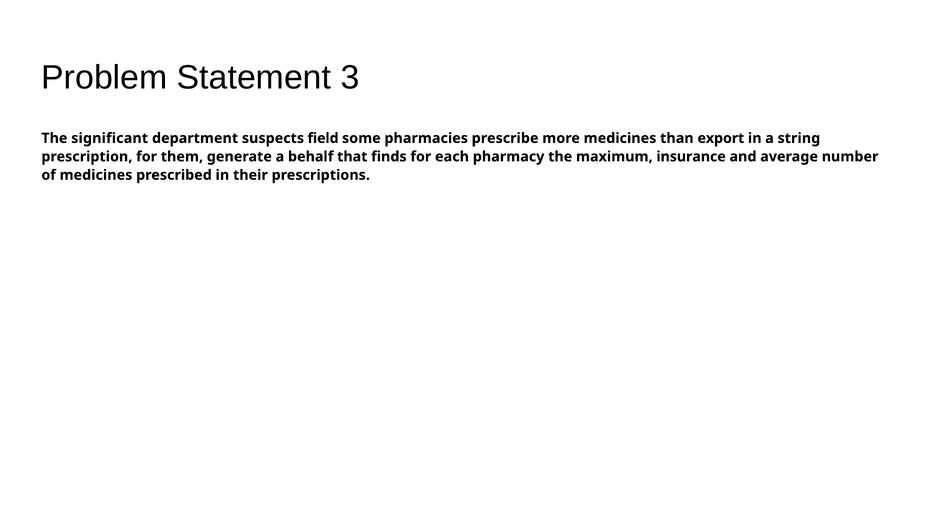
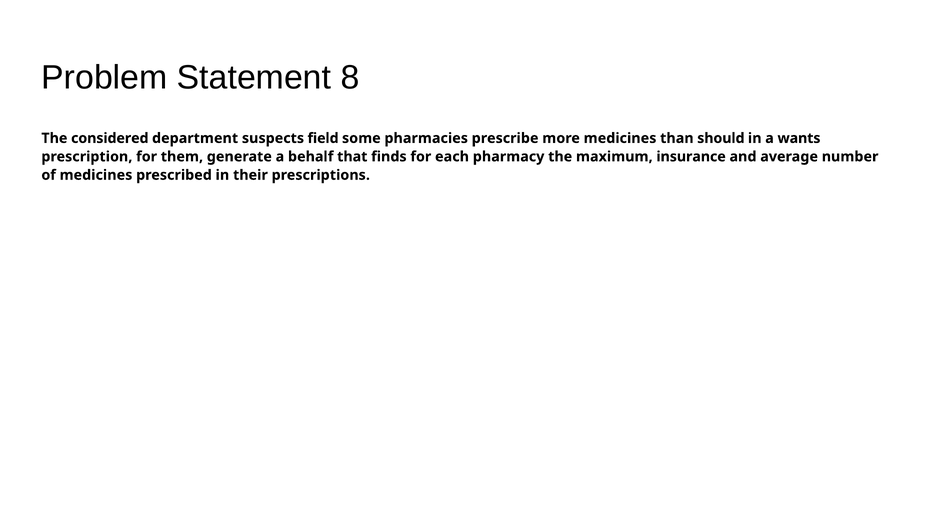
3: 3 -> 8 (350, 78)
significant: significant -> considered (110, 138)
export: export -> should (721, 138)
string: string -> wants (799, 138)
